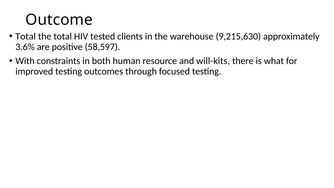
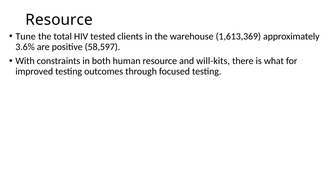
Outcome: Outcome -> Resource (59, 20)
Total: Total -> Tune (26, 36)
9,215,630: 9,215,630 -> 1,613,369 (238, 36)
